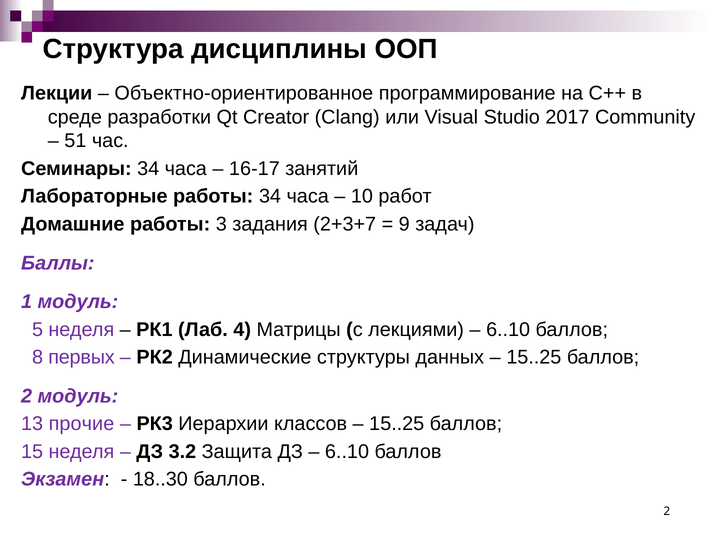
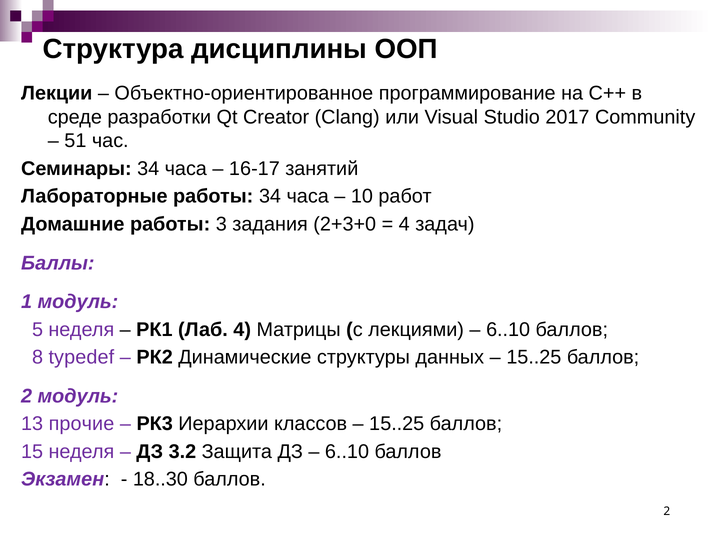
2+3+7: 2+3+7 -> 2+3+0 (345, 224)
9: 9 -> 4 (404, 224)
первых: первых -> typedef (81, 357)
